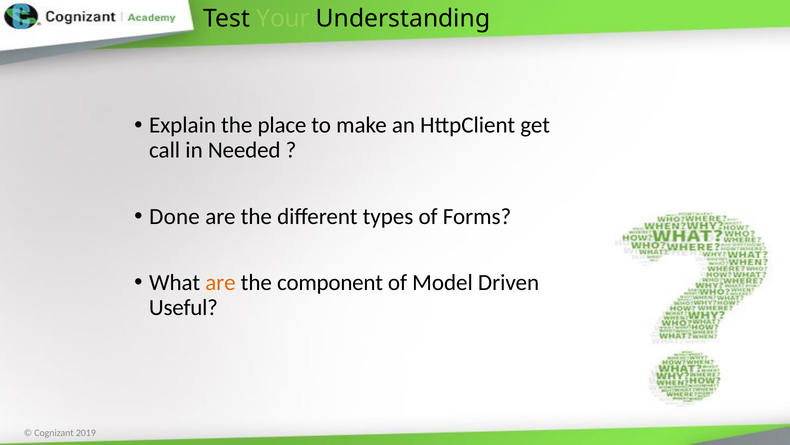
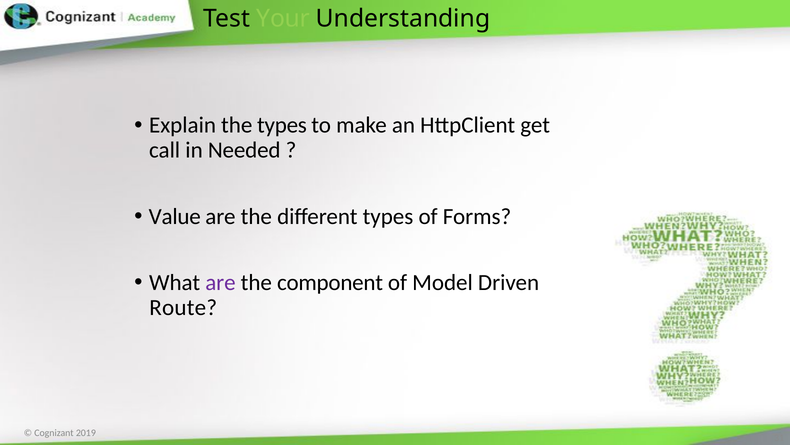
the place: place -> types (282, 125)
Done: Done -> Value (175, 216)
are colour: orange -> purple (220, 282)
Useful: Useful -> Route (183, 307)
